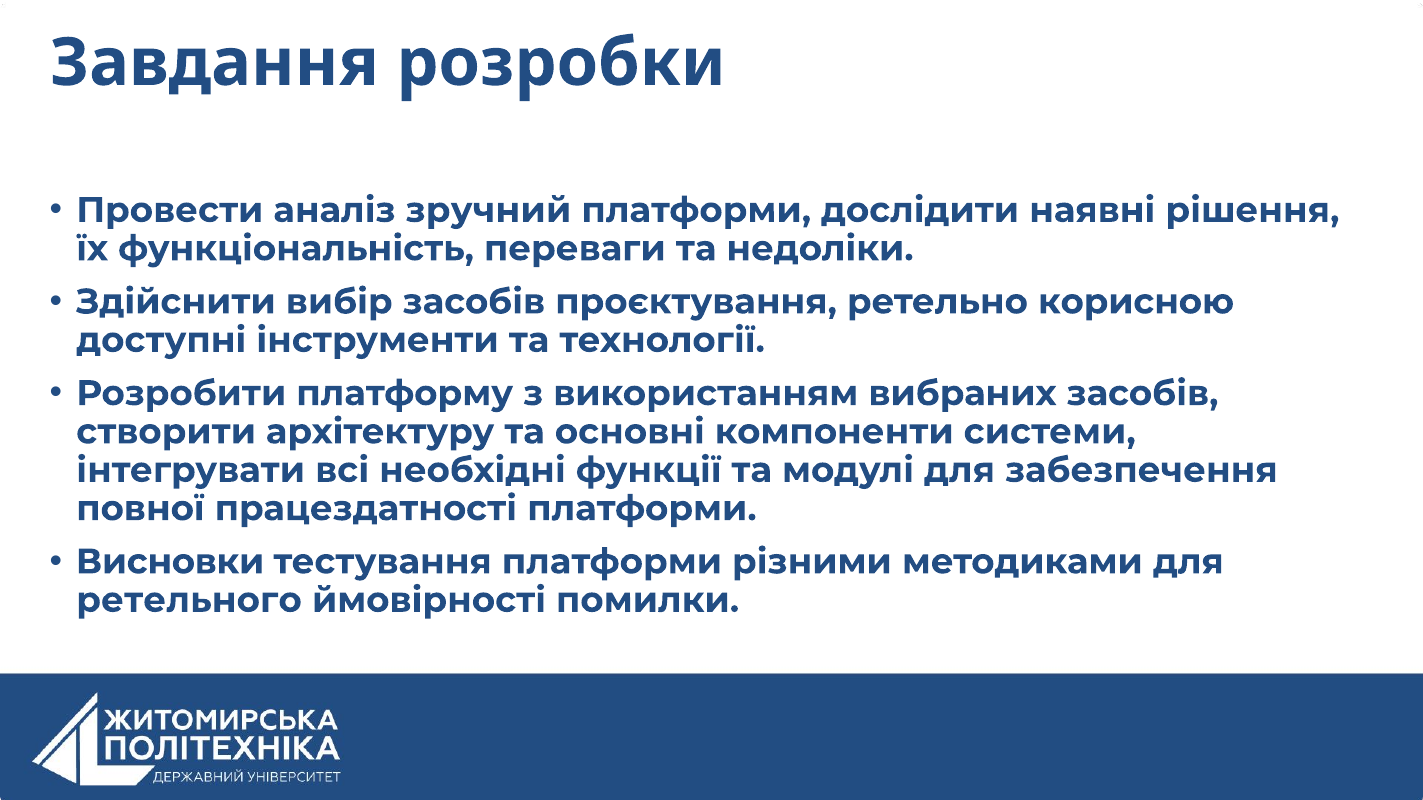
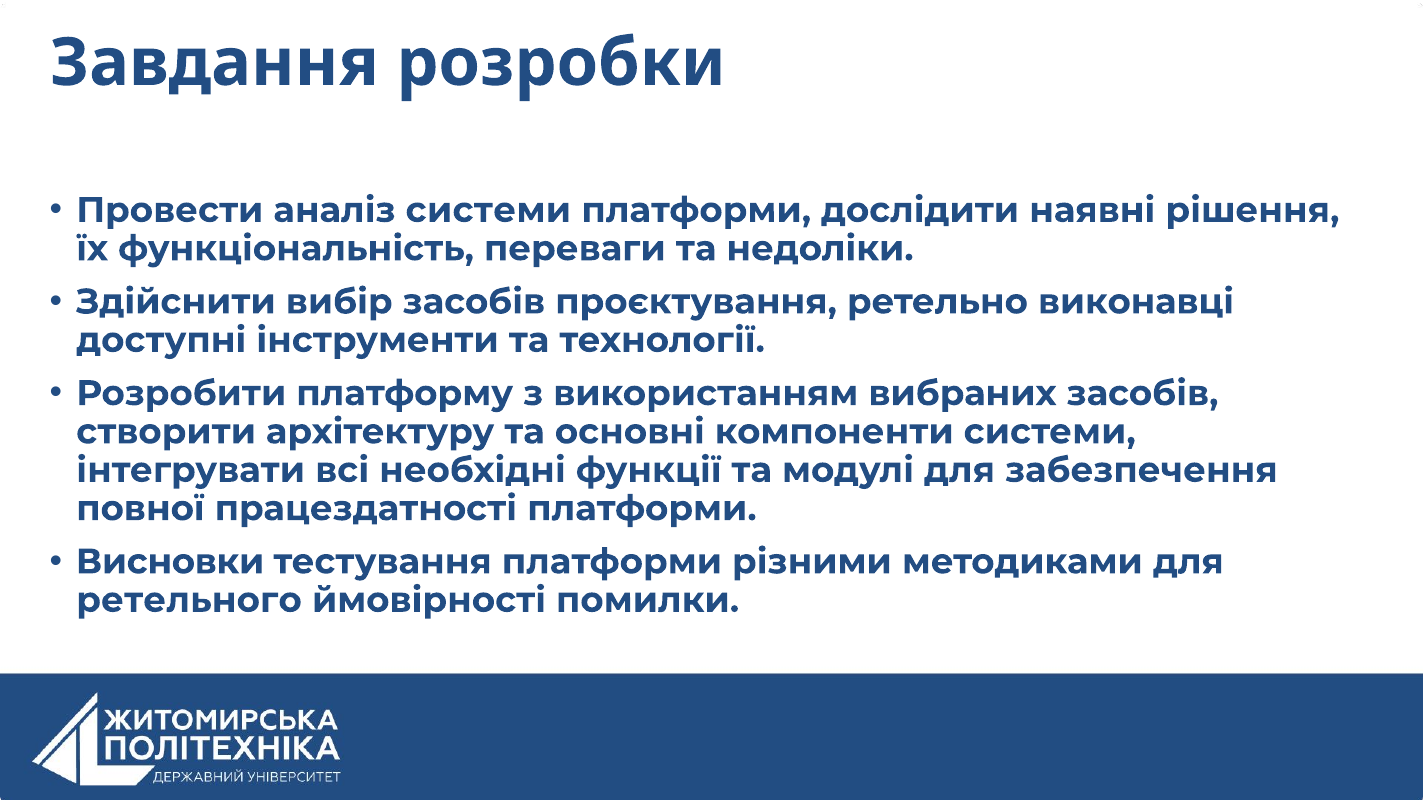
аналіз зручний: зручний -> системи (488, 210)
корисною: корисною -> виконавці (1136, 302)
